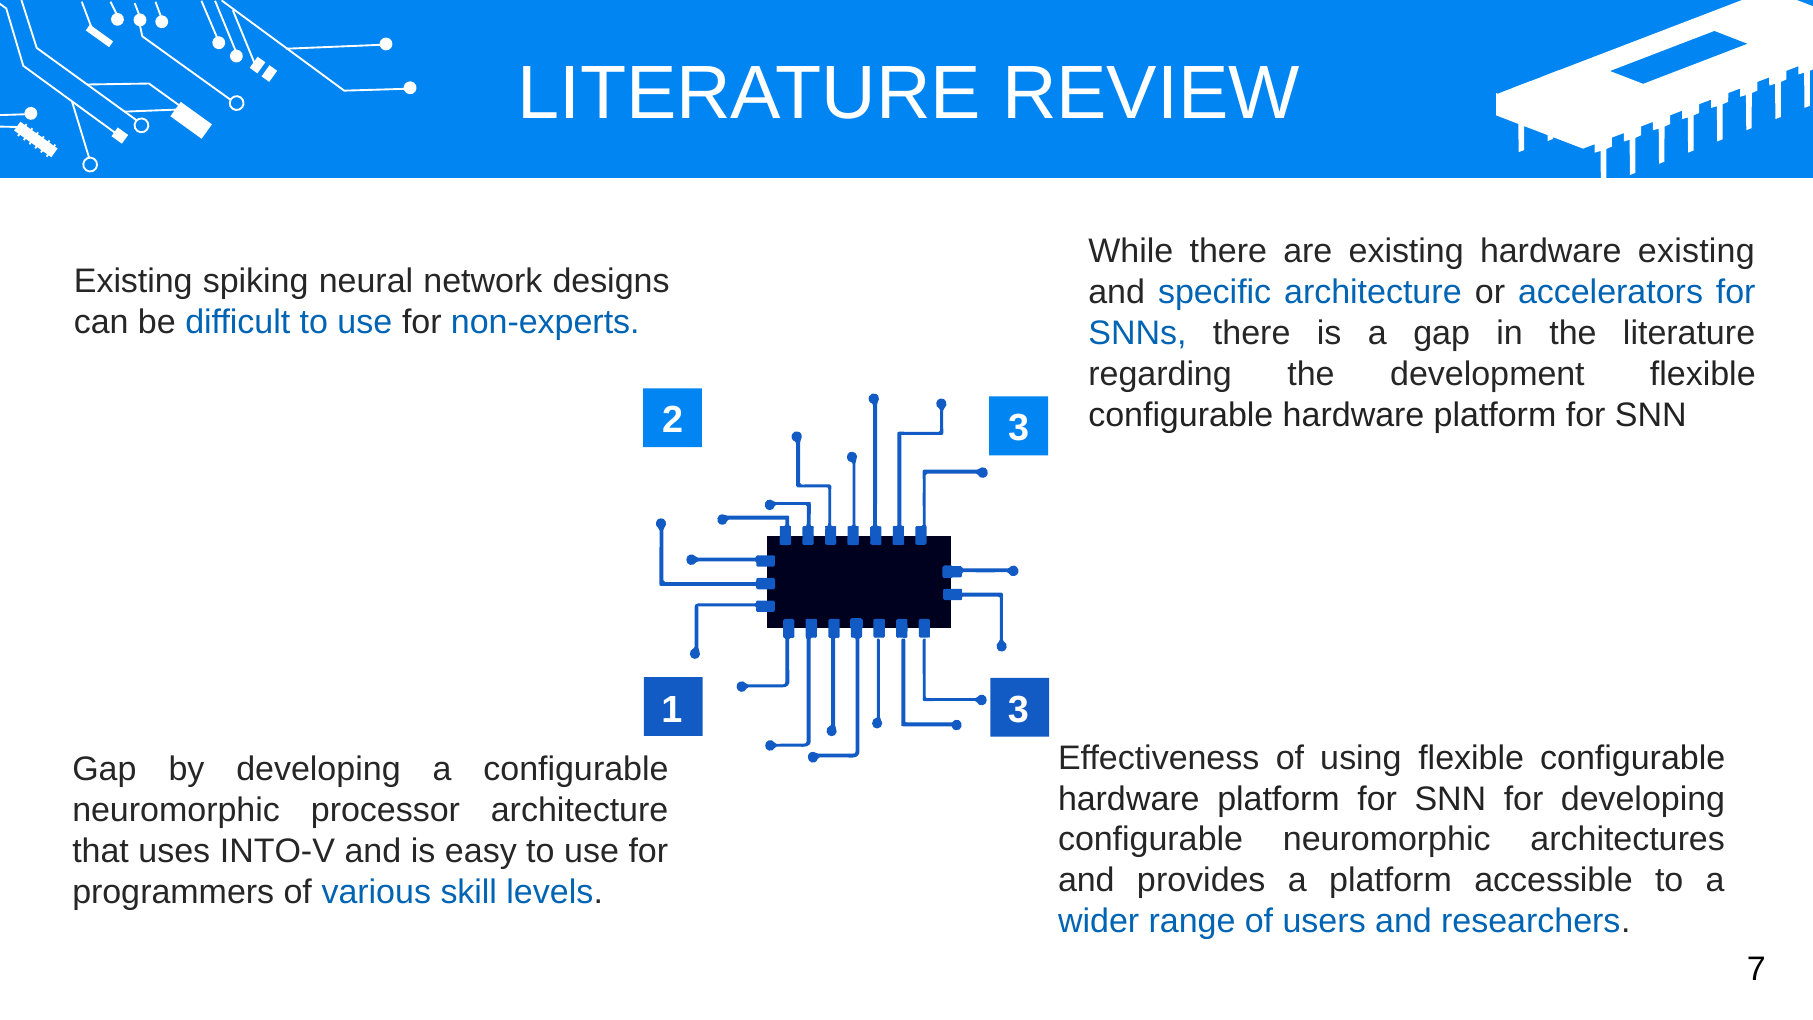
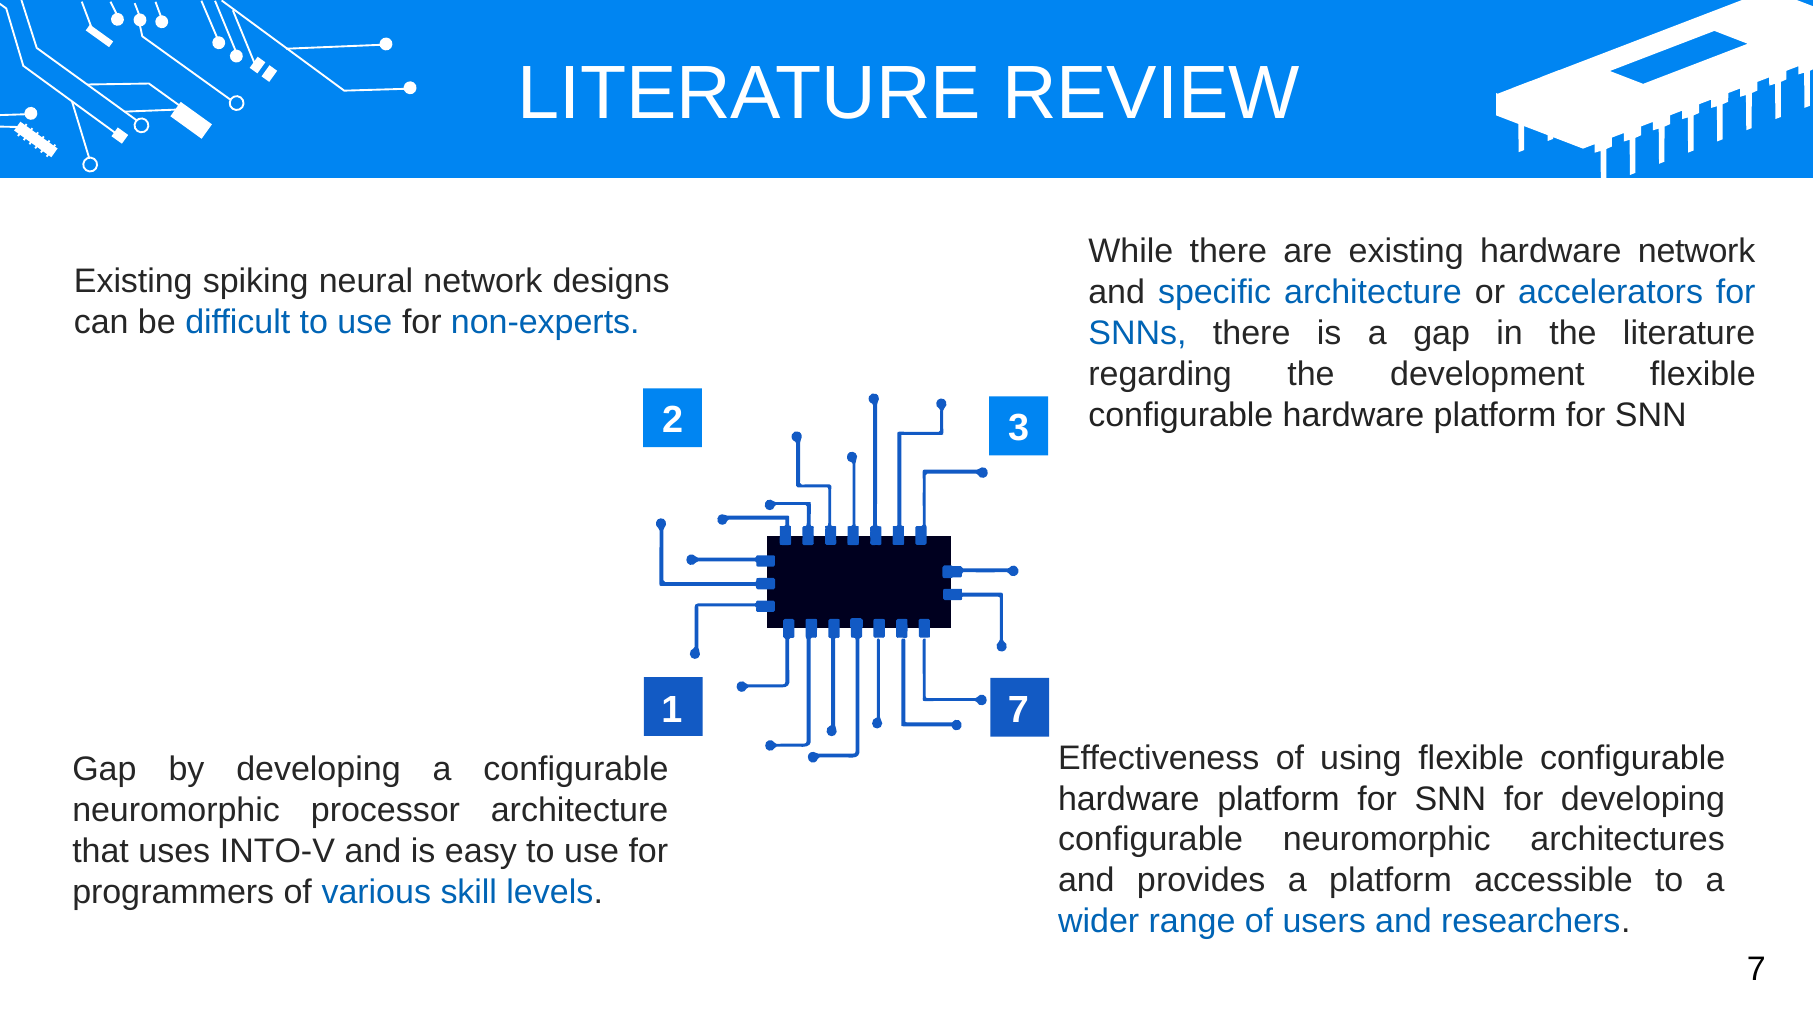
hardware existing: existing -> network (1697, 252)
1 3: 3 -> 7 (1018, 710)
